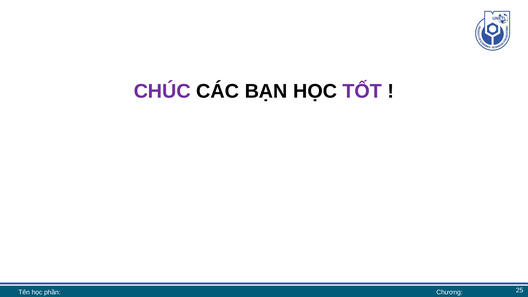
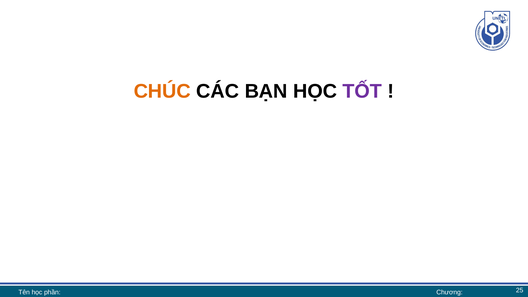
CHÚC colour: purple -> orange (162, 91)
